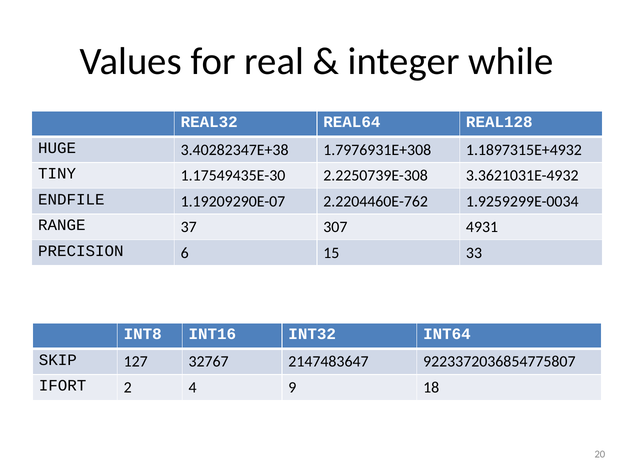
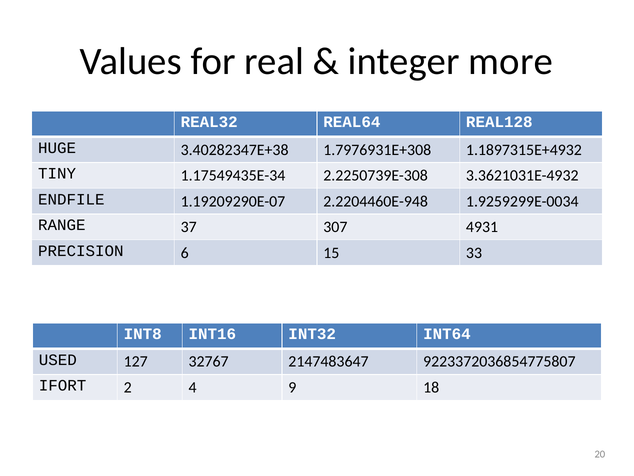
while: while -> more (511, 61)
1.17549435E-30: 1.17549435E-30 -> 1.17549435E-34 (233, 175)
2.2204460E-762: 2.2204460E-762 -> 2.2204460E-948 (376, 201)
SKIP: SKIP -> USED (58, 359)
